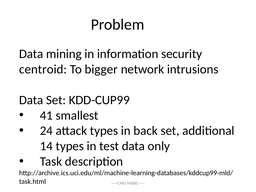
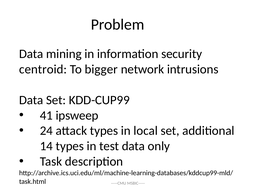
smallest: smallest -> ipsweep (77, 115)
back: back -> local (146, 131)
